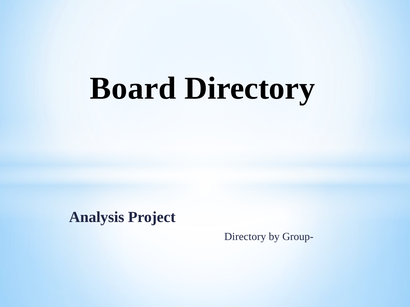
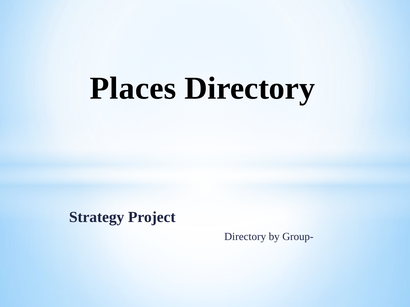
Board: Board -> Places (133, 88)
Analysis: Analysis -> Strategy (97, 217)
